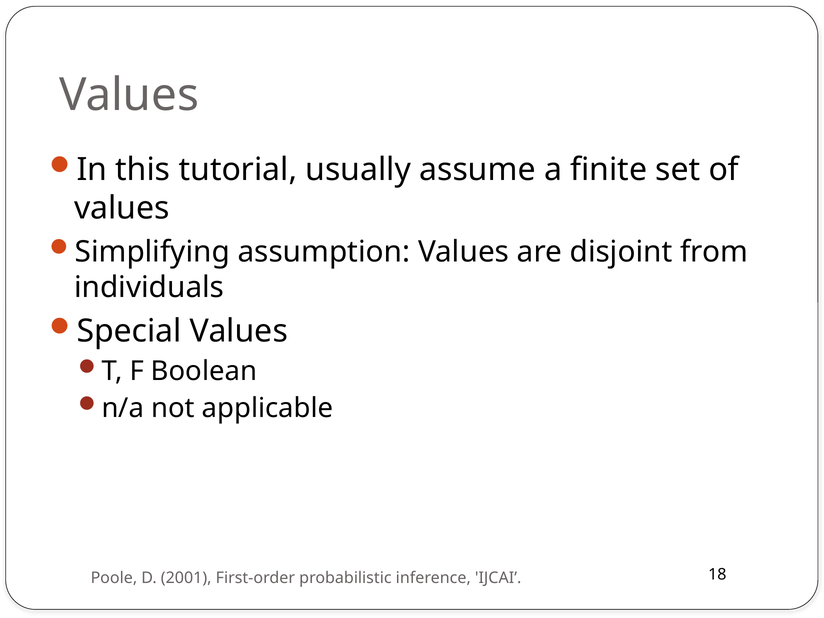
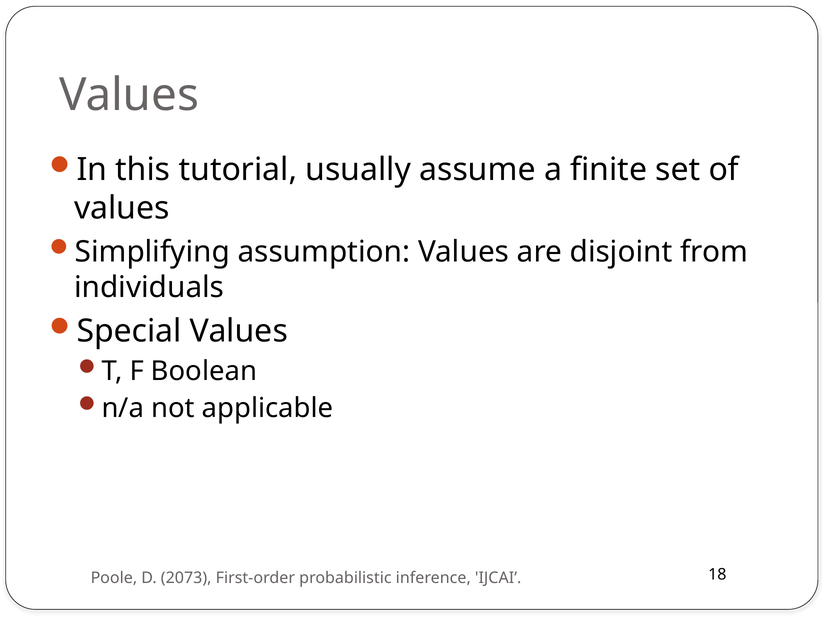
2001: 2001 -> 2073 (186, 578)
